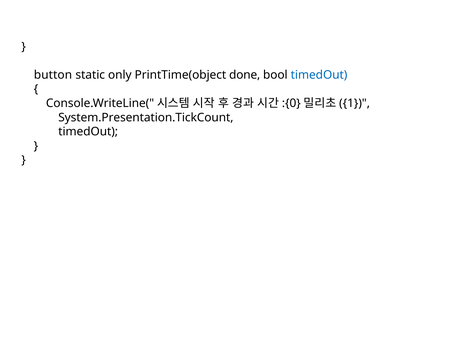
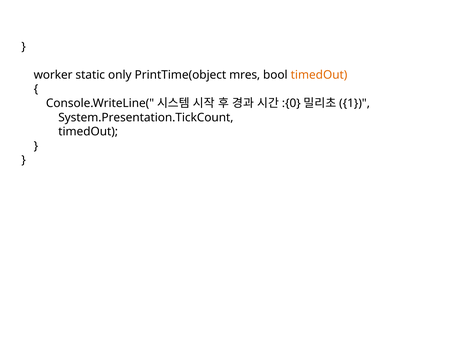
button: button -> worker (53, 75)
done: done -> mres (245, 75)
timedOut colour: blue -> orange (319, 75)
